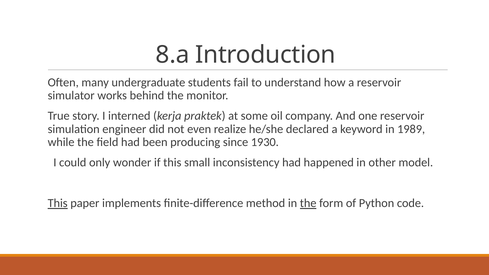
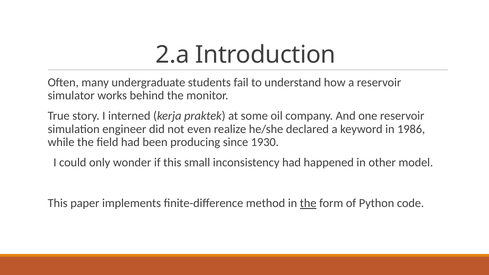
8.a: 8.a -> 2.a (173, 55)
1989: 1989 -> 1986 (411, 129)
This underline: present -> none (58, 203)
